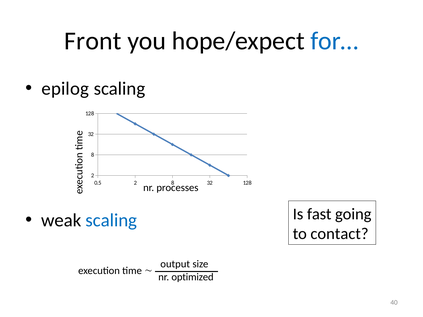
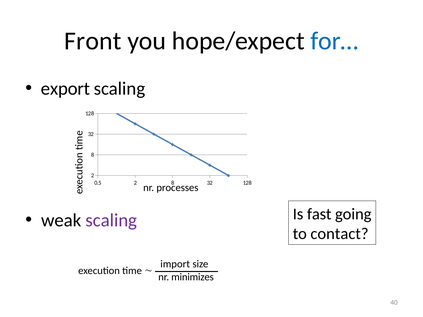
epilog: epilog -> export (65, 89)
scaling colour: blue -> purple (111, 220)
output: output -> import (175, 264)
optimized: optimized -> minimizes (193, 277)
